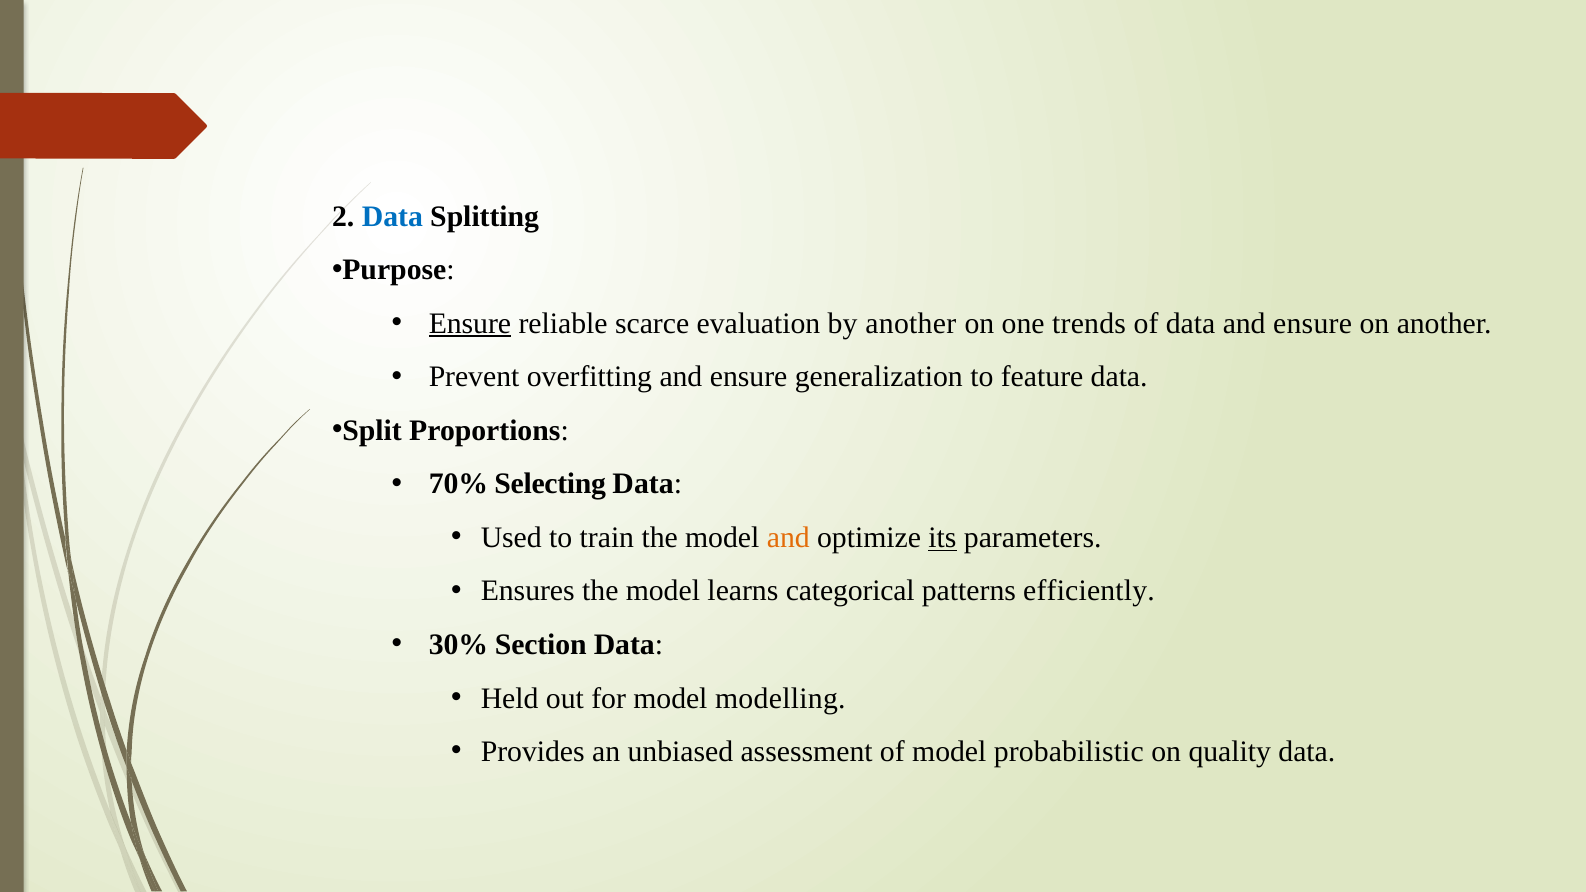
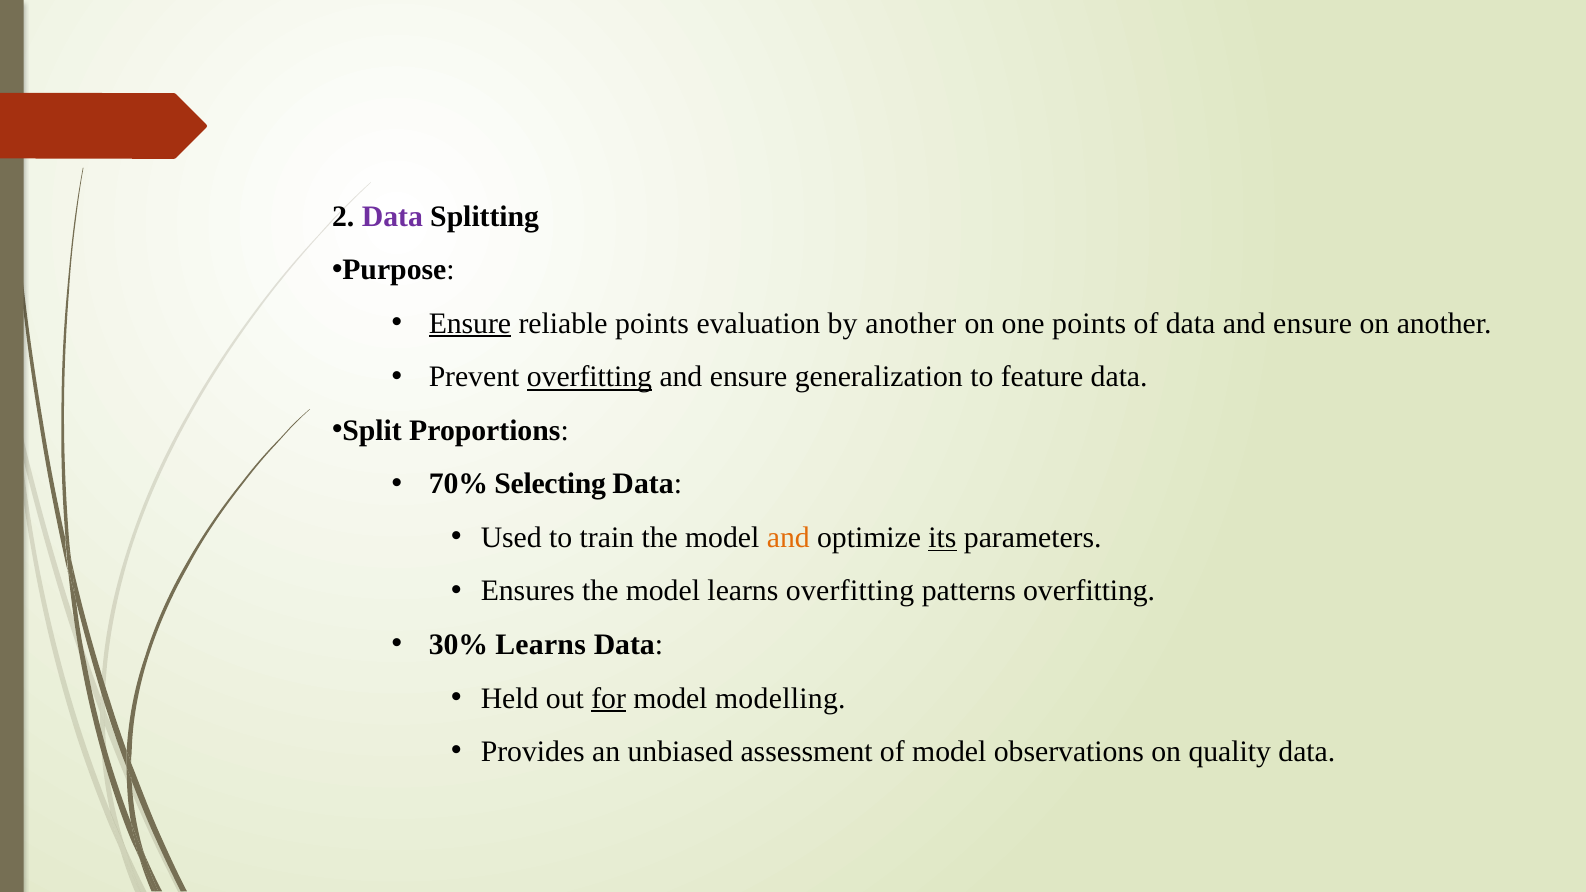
Data colour: blue -> purple (392, 217)
reliable scarce: scarce -> points (652, 324)
one trends: trends -> points (1089, 324)
overfitting underline: none -> present (589, 377)
learns categorical: categorical -> overfitting (850, 591)
patterns efficiently: efficiently -> overfitting (1089, 591)
30% Section: Section -> Learns (541, 645)
for underline: none -> present (609, 698)
probabilistic: probabilistic -> observations (1069, 752)
